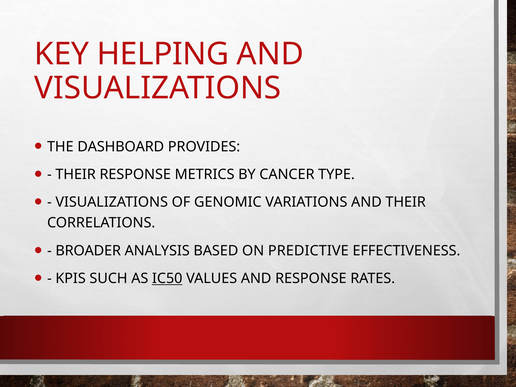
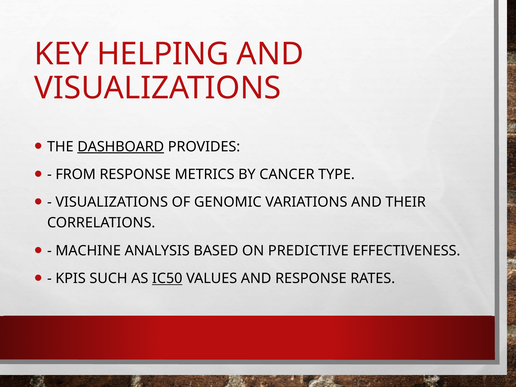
DASHBOARD underline: none -> present (121, 147)
THEIR: THEIR -> FROM (76, 174)
BROADER: BROADER -> MACHINE (88, 251)
